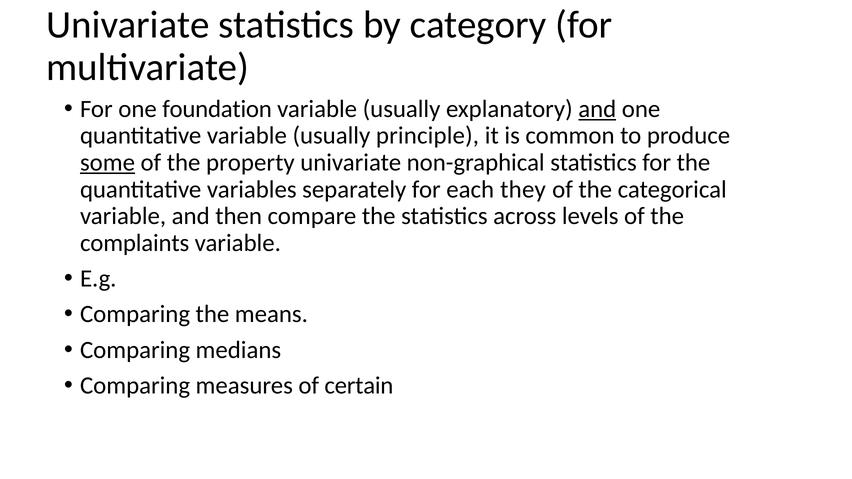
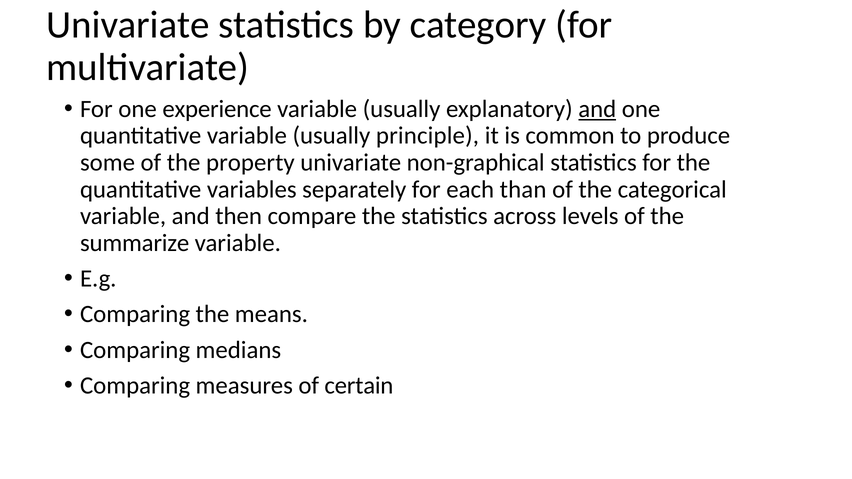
foundation: foundation -> experience (217, 109)
some underline: present -> none (108, 163)
they: they -> than (523, 189)
complaints: complaints -> summarize (135, 243)
